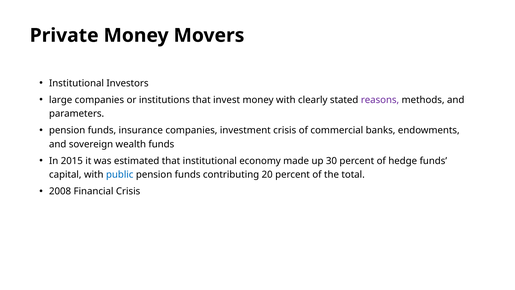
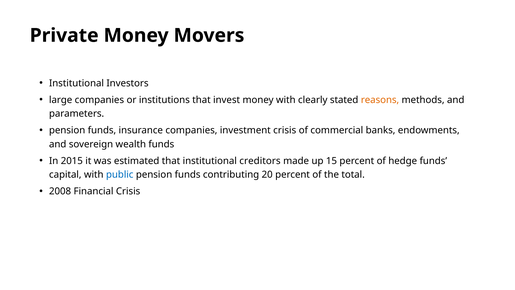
reasons colour: purple -> orange (380, 100)
economy: economy -> creditors (260, 161)
30: 30 -> 15 (331, 161)
